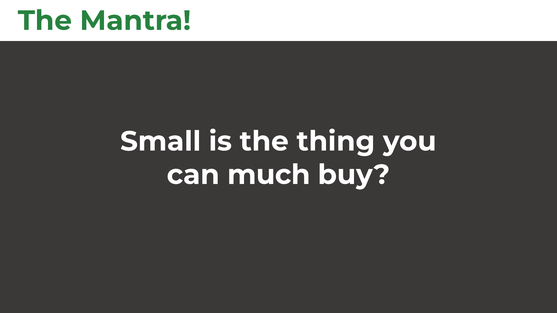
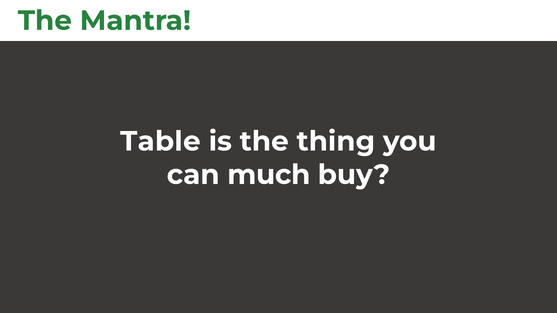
Small: Small -> Table (160, 141)
